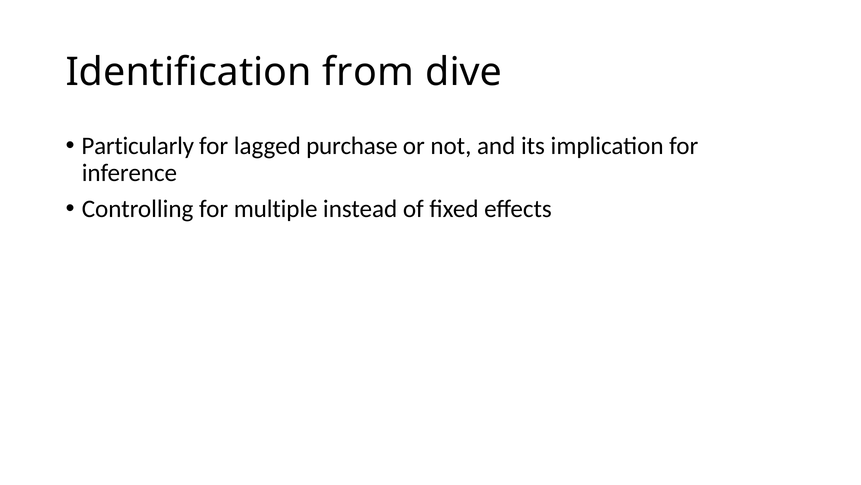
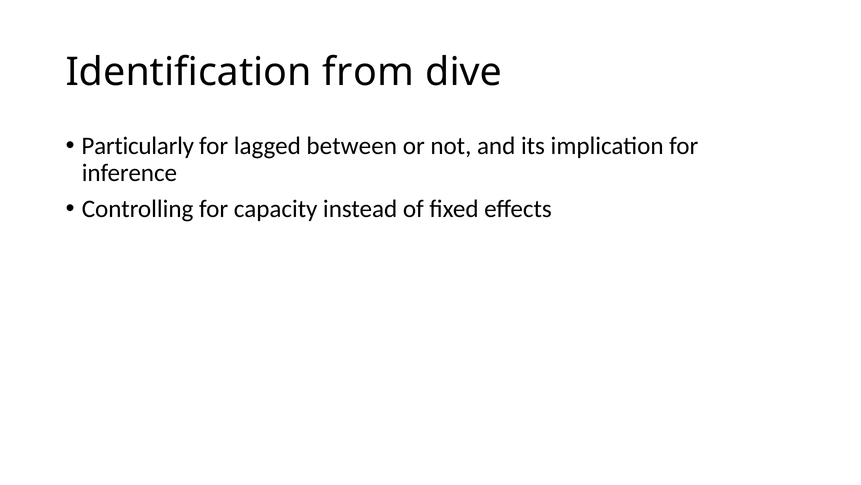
purchase: purchase -> between (352, 146)
multiple: multiple -> capacity (276, 209)
